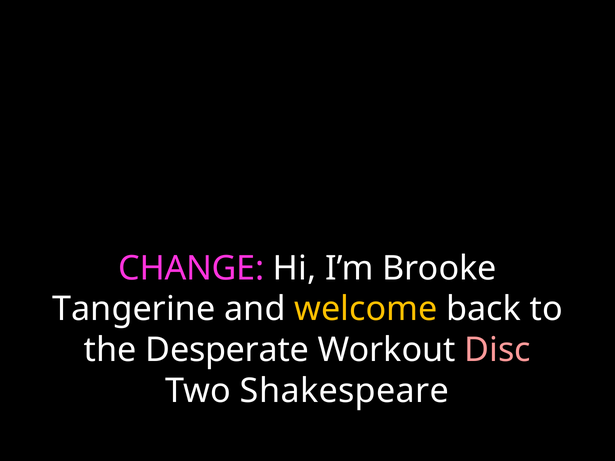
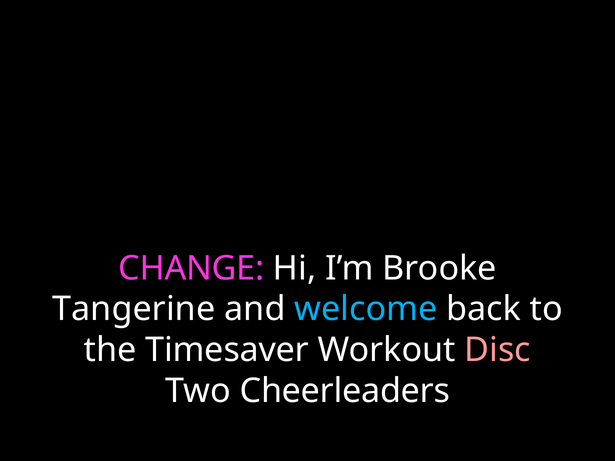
welcome colour: yellow -> light blue (366, 309)
Desperate: Desperate -> Timesaver (227, 350)
Shakespeare: Shakespeare -> Cheerleaders (345, 391)
